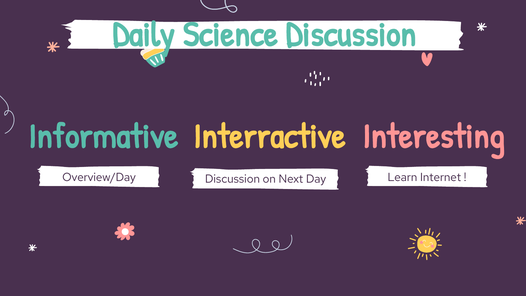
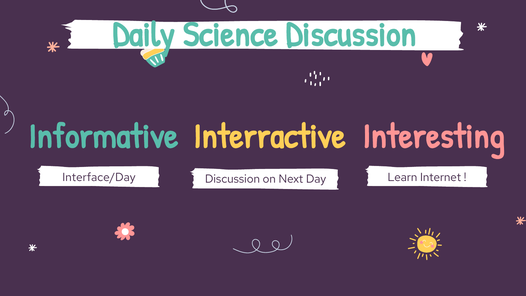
Overview/Day: Overview/Day -> Interface/Day (99, 177)
